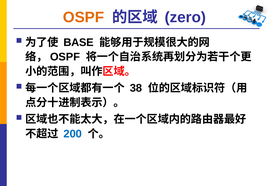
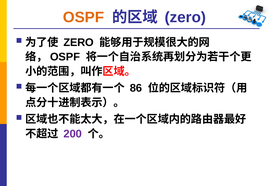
BASE: BASE -> ZERO (79, 42)
38: 38 -> 86 (136, 88)
200 colour: blue -> purple (73, 134)
